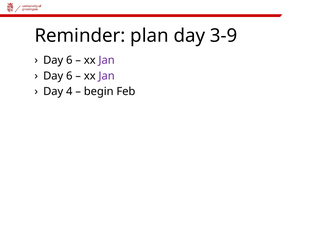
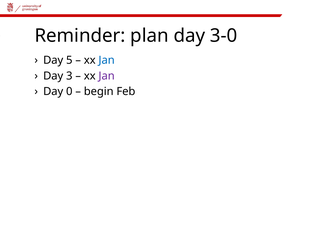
3-9: 3-9 -> 3-0 (224, 36)
6: 6 -> 5 (69, 60)
Jan colour: purple -> blue (107, 60)
6: 6 -> 3 (69, 76)
4: 4 -> 0 (69, 91)
